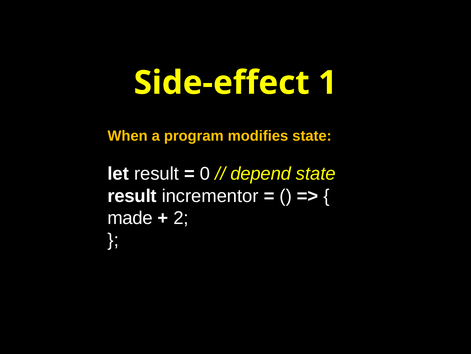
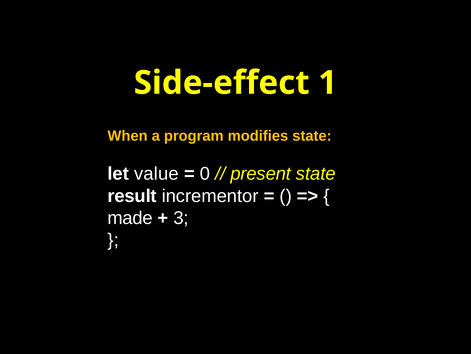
let result: result -> value (156, 173)
depend: depend -> present (261, 173)
2: 2 -> 3 (181, 218)
